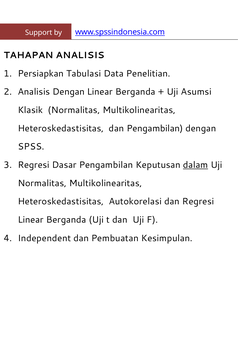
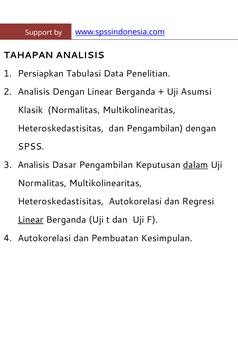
Regresi: Regresi -> Analisis (34, 165)
Linear underline: none -> present (31, 220)
Independent: Independent -> Autokorelasi (44, 238)
